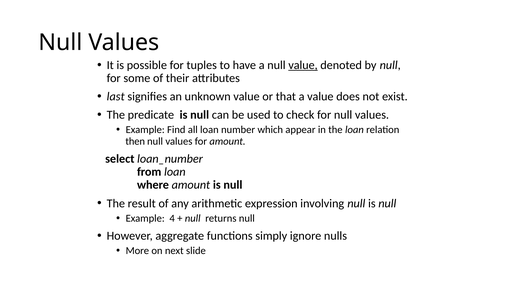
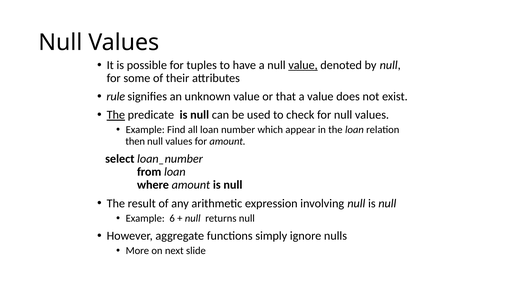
last: last -> rule (116, 96)
The underline: none -> present (116, 115)
4: 4 -> 6 (172, 218)
